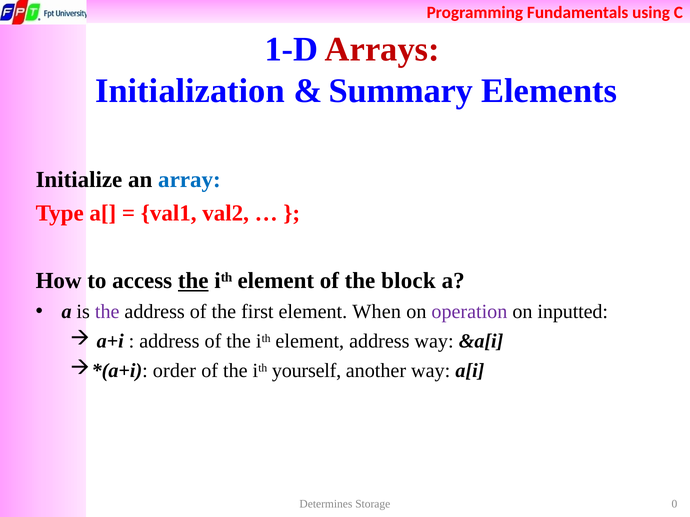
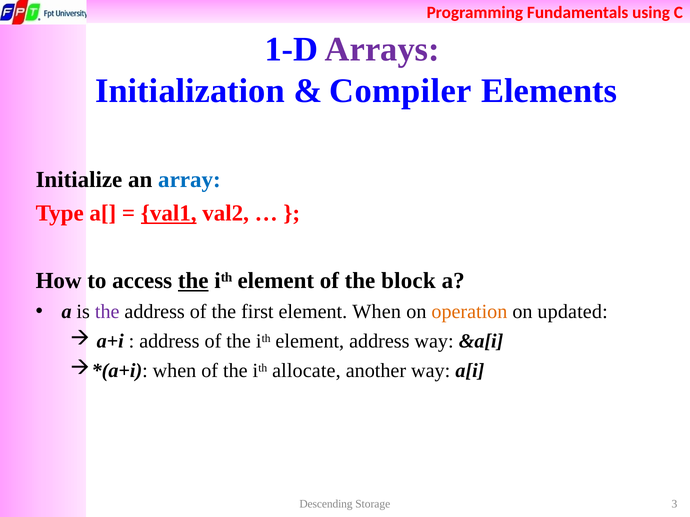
Arrays colour: red -> purple (382, 50)
Summary: Summary -> Compiler (401, 91)
val1 underline: none -> present (169, 214)
operation colour: purple -> orange (469, 312)
inputted: inputted -> updated (573, 312)
order: order -> when (174, 371)
yourself: yourself -> allocate (306, 371)
Determines: Determines -> Descending (326, 504)
0: 0 -> 3 (674, 504)
